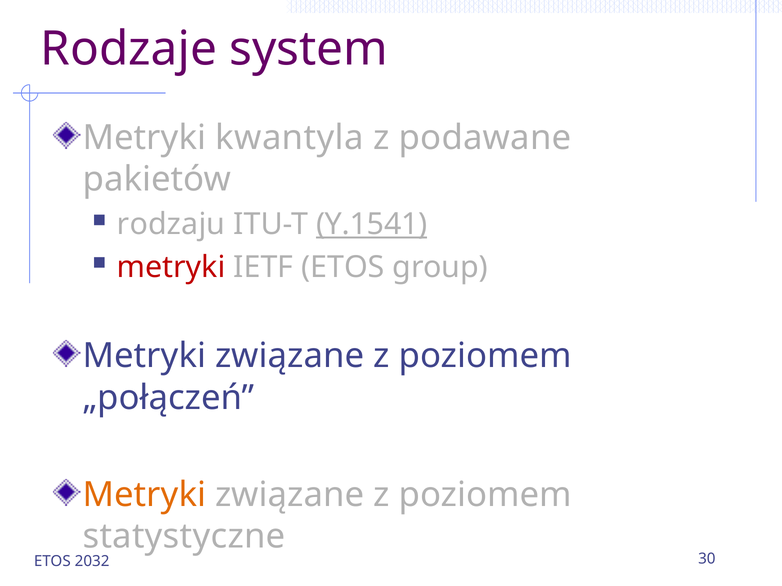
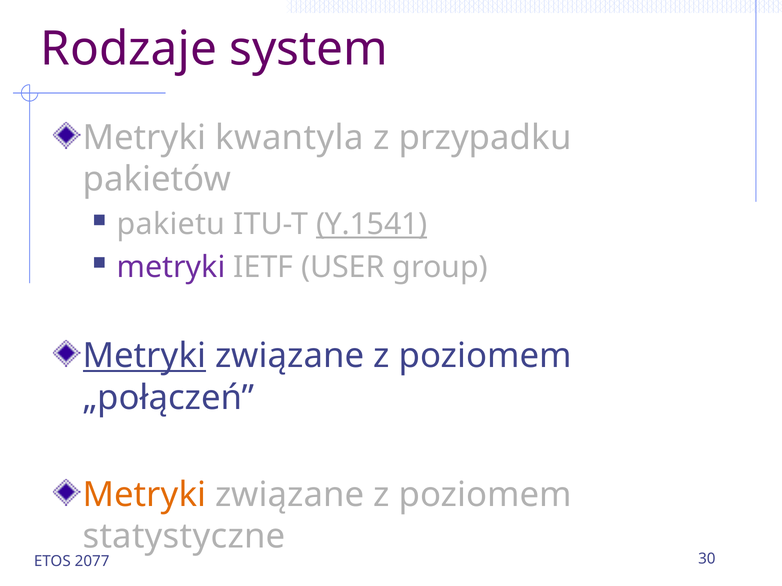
podawane: podawane -> przypadku (485, 138)
rodzaju: rodzaju -> pakietu (171, 225)
metryki colour: red -> purple (171, 267)
IETF ETOS: ETOS -> USER (343, 267)
Metryki underline: none -> present (144, 356)
2032: 2032 -> 2077 (92, 561)
